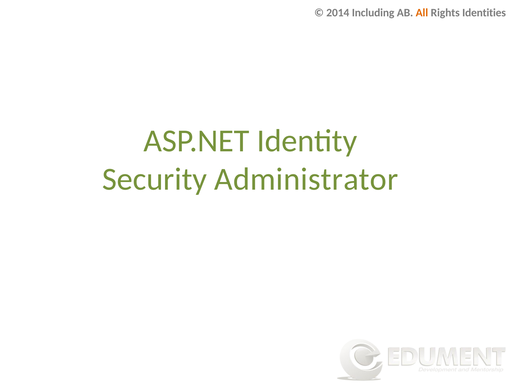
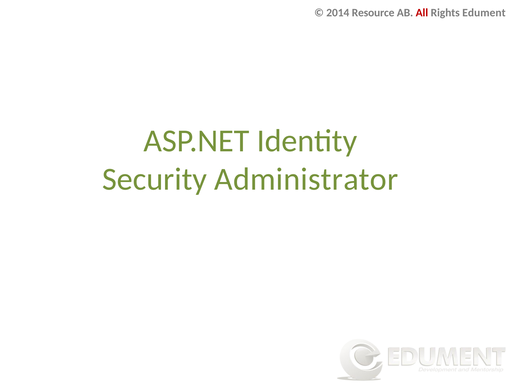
Including: Including -> Resource (373, 13)
All colour: orange -> red (422, 13)
Identities: Identities -> Edument (484, 13)
